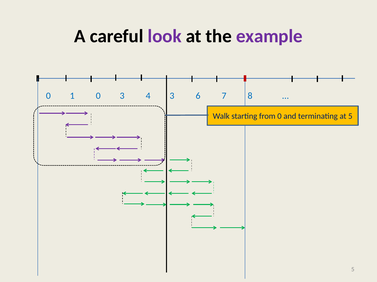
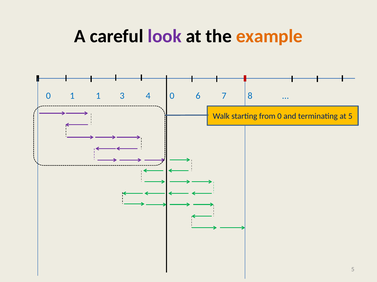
example colour: purple -> orange (269, 36)
1 0: 0 -> 1 (98, 96)
4 3: 3 -> 0 (172, 96)
